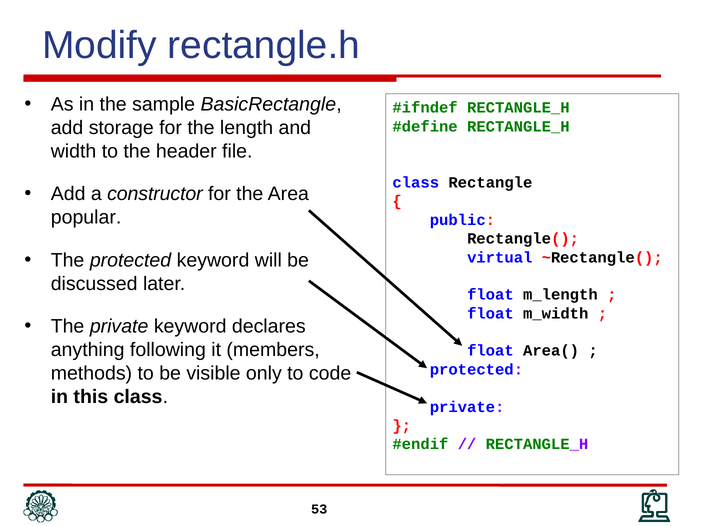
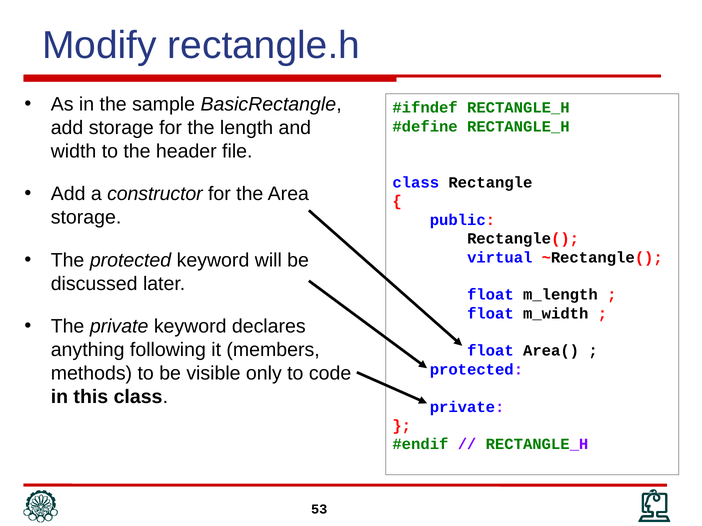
popular: popular -> storage (86, 218)
